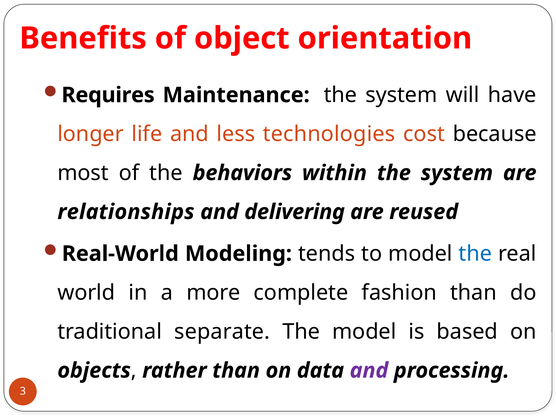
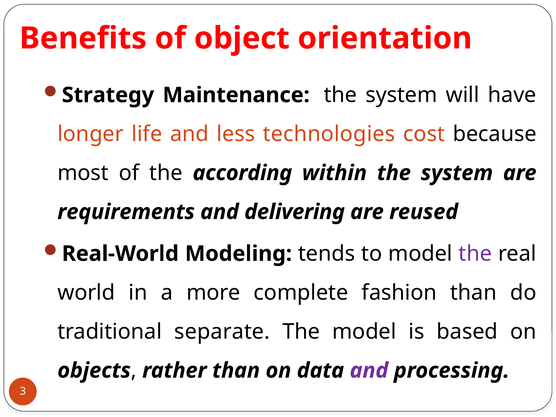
Requires: Requires -> Strategy (108, 95)
behaviors: behaviors -> according (242, 173)
relationships: relationships -> requirements (126, 212)
the colour: blue -> purple (475, 254)
